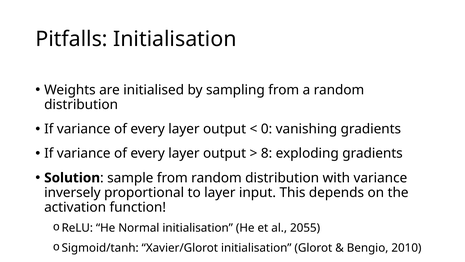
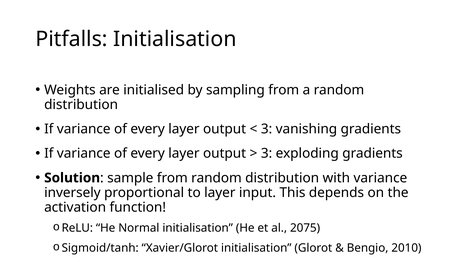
0: 0 -> 3 (267, 129)
8: 8 -> 3 (267, 153)
2055: 2055 -> 2075 (305, 228)
